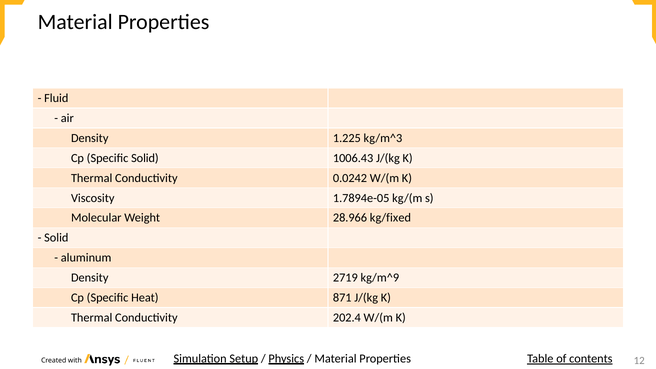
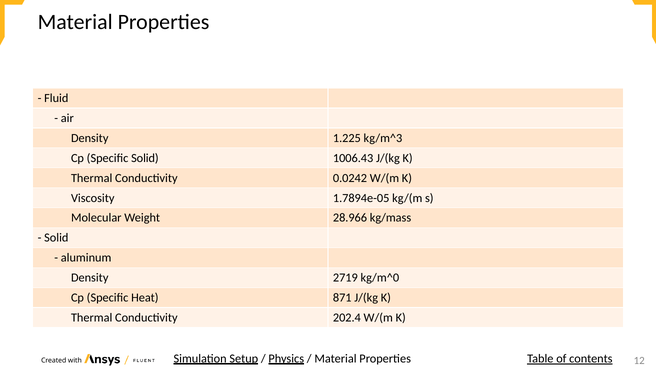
kg/fixed: kg/fixed -> kg/mass (391, 218)
kg/m^9: kg/m^9 -> kg/m^0 (380, 278)
